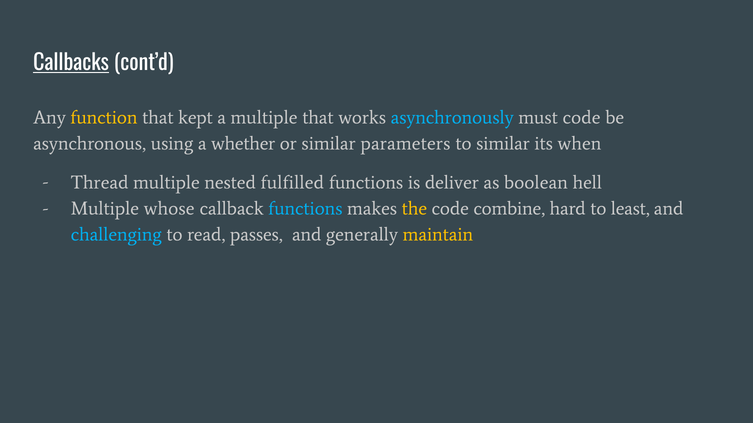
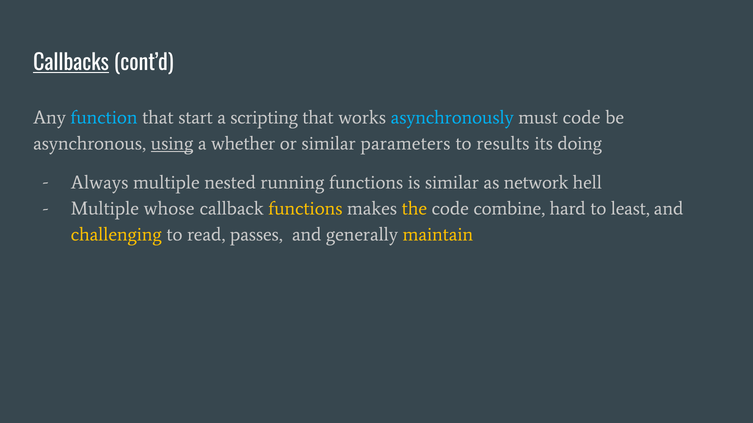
function colour: yellow -> light blue (104, 118)
kept: kept -> start (196, 118)
a multiple: multiple -> scripting (264, 118)
using underline: none -> present (172, 144)
to similar: similar -> results (503, 144)
when: when -> doing (580, 144)
Thread: Thread -> Always (100, 183)
fulfilled: fulfilled -> running (292, 183)
is deliver: deliver -> similar (452, 183)
boolean: boolean -> network (536, 183)
functions colour: light blue -> yellow (305, 209)
challenging colour: light blue -> yellow (116, 235)
